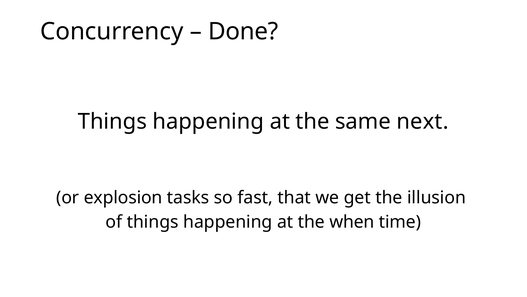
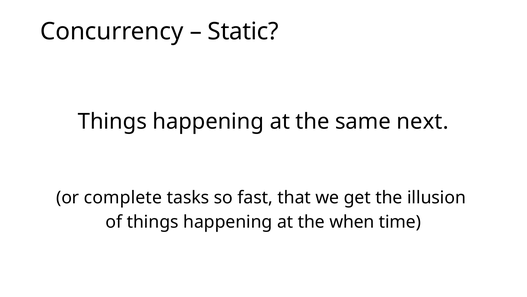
Done: Done -> Static (243, 32)
explosion: explosion -> complete (123, 197)
